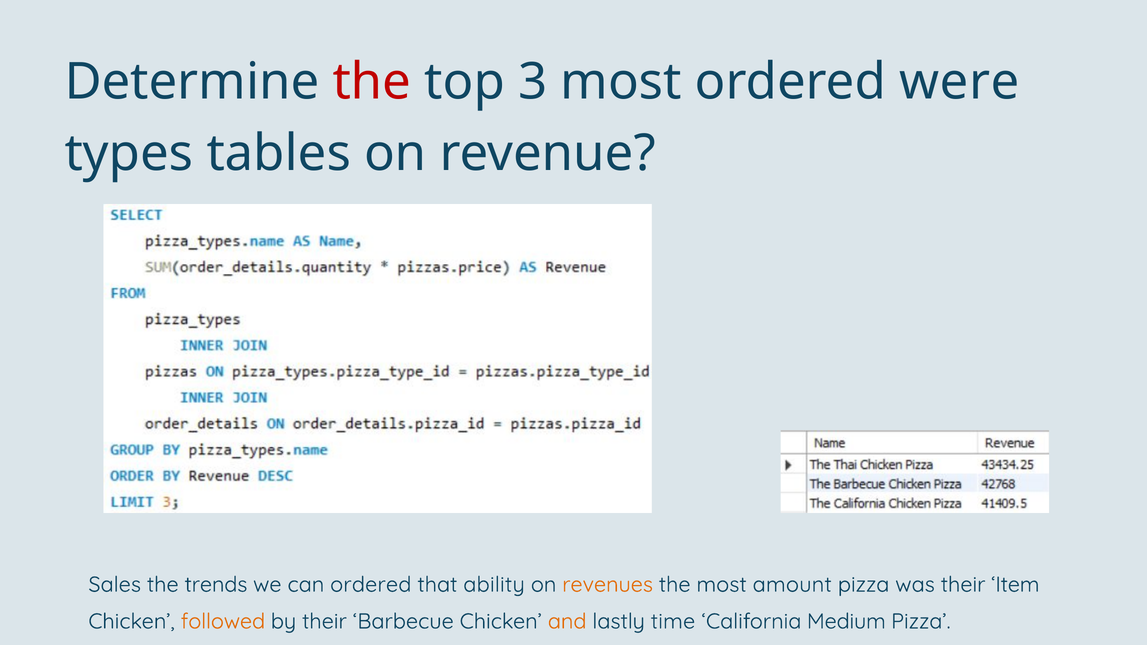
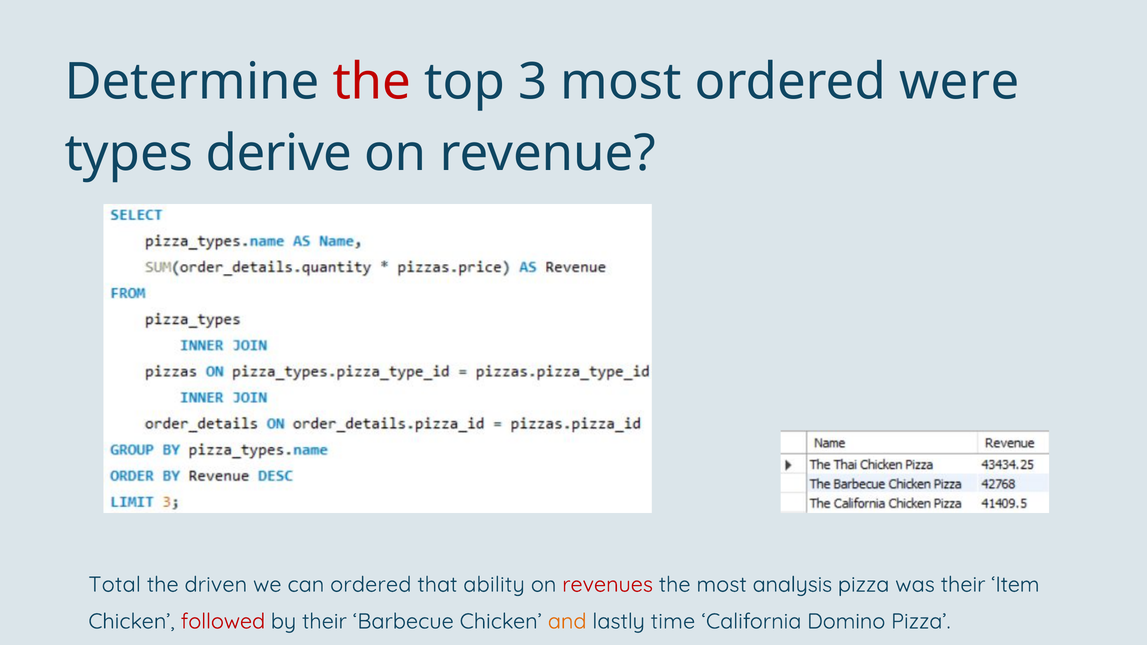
tables: tables -> derive (279, 153)
Sales: Sales -> Total (115, 585)
trends: trends -> driven (216, 585)
revenues colour: orange -> red (608, 585)
amount: amount -> analysis (792, 585)
followed colour: orange -> red (223, 622)
Medium: Medium -> Domino (846, 622)
